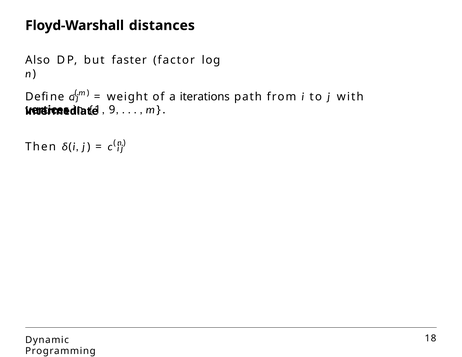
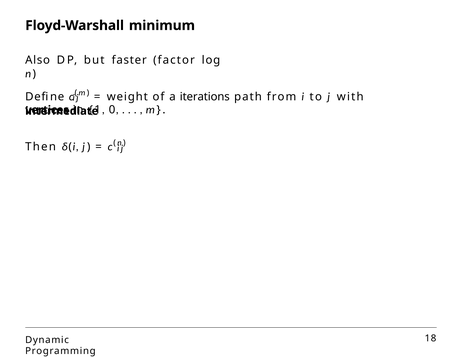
distances: distances -> minimum (162, 26)
9: 9 -> 0 (112, 110)
